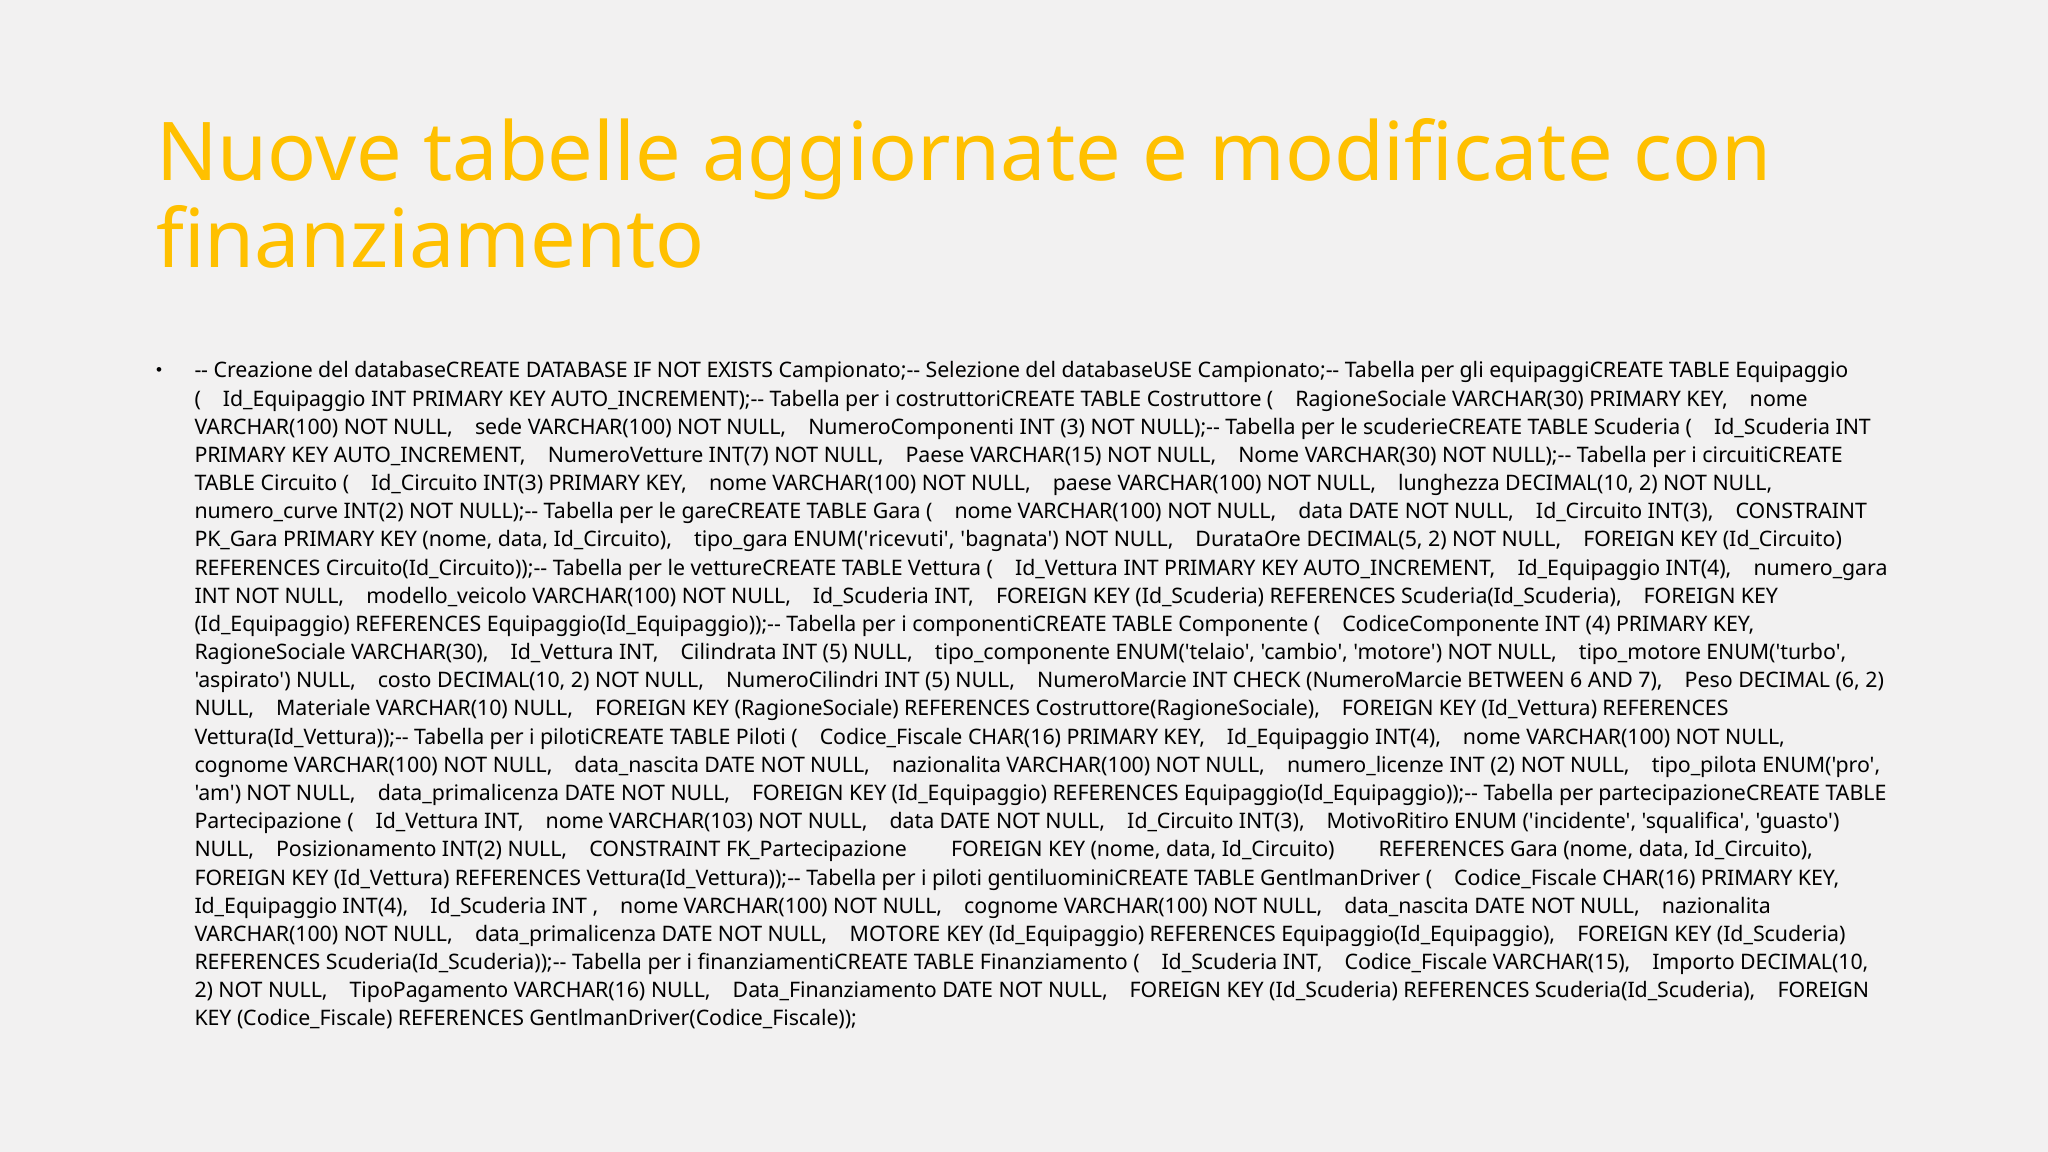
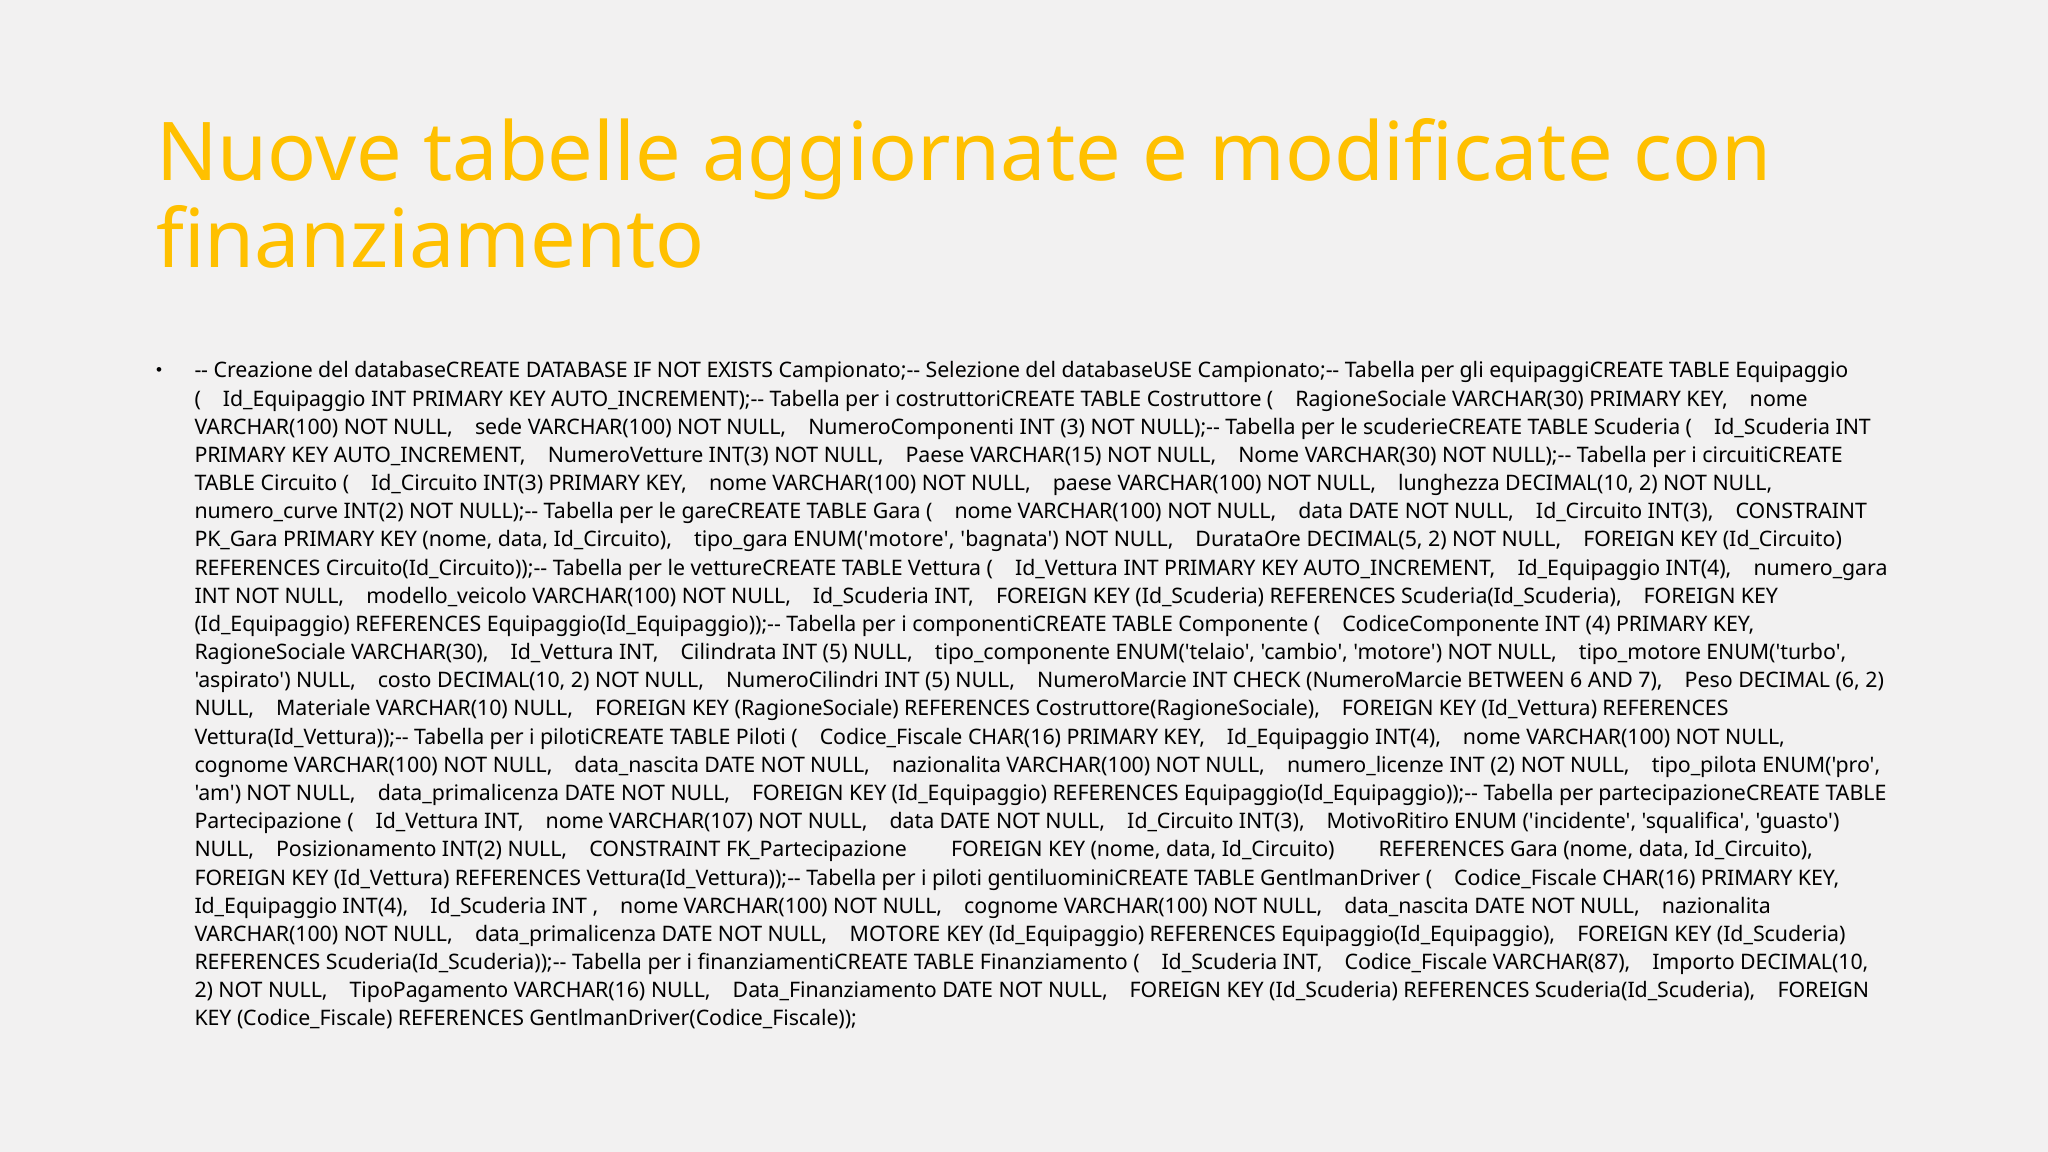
NumeroVetture INT(7: INT(7 -> INT(3 (739, 455)
ENUM('ricevuti: ENUM('ricevuti -> ENUM('motore (874, 540)
VARCHAR(103: VARCHAR(103 -> VARCHAR(107 (681, 822)
Codice_Fiscale VARCHAR(15: VARCHAR(15 -> VARCHAR(87 (1562, 963)
